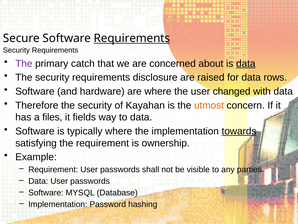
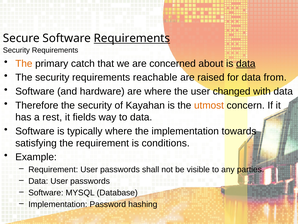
The colour: purple -> orange (24, 63)
disclosure: disclosure -> reachable (155, 77)
rows: rows -> from (275, 77)
files: files -> rest (52, 117)
towards underline: present -> none (239, 131)
ownership: ownership -> conditions (166, 143)
